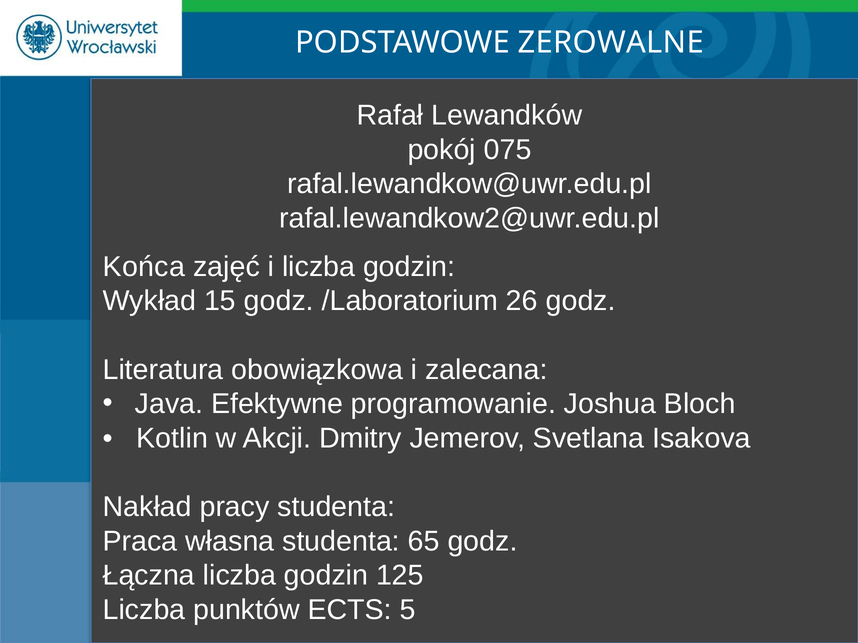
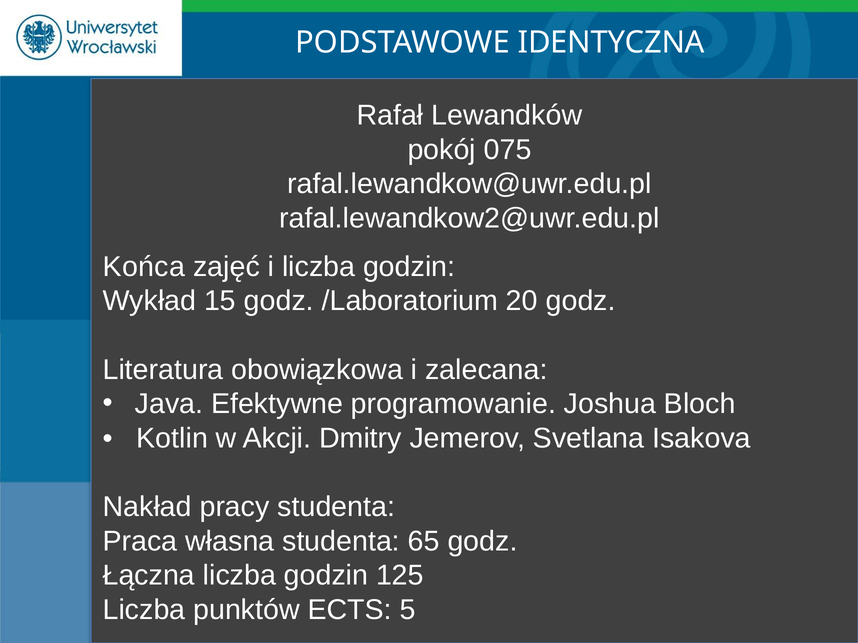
ZEROWALNE: ZEROWALNE -> IDENTYCZNA (611, 43)
26: 26 -> 20 (522, 301)
